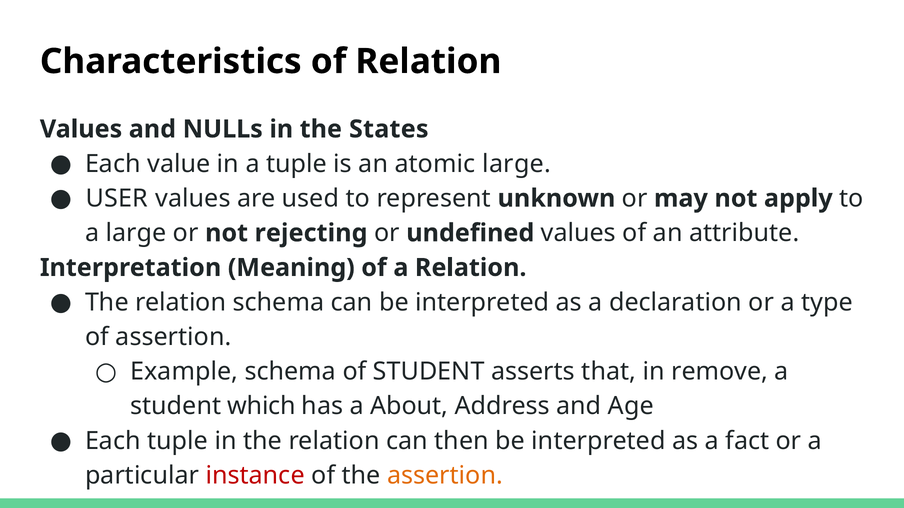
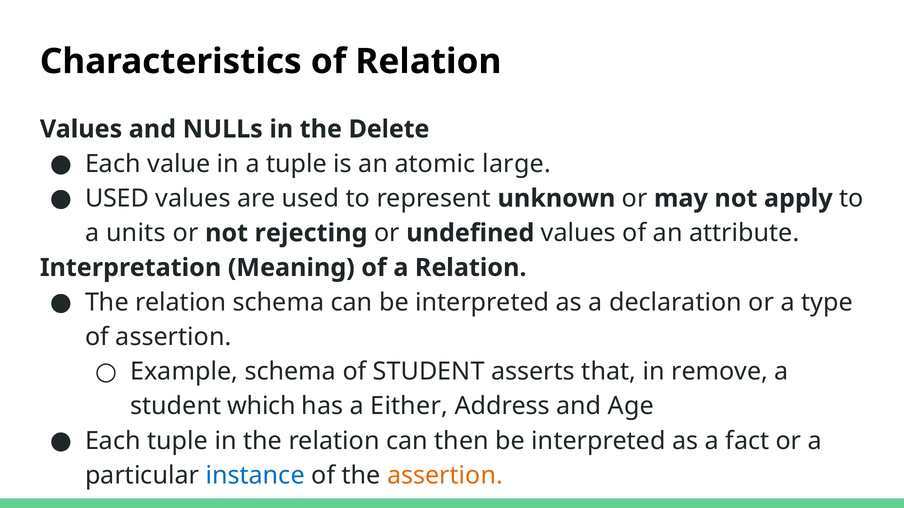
States: States -> Delete (389, 129)
USER: USER -> USED (117, 199)
a large: large -> units (136, 233)
About: About -> Either (409, 407)
instance colour: red -> blue (255, 476)
